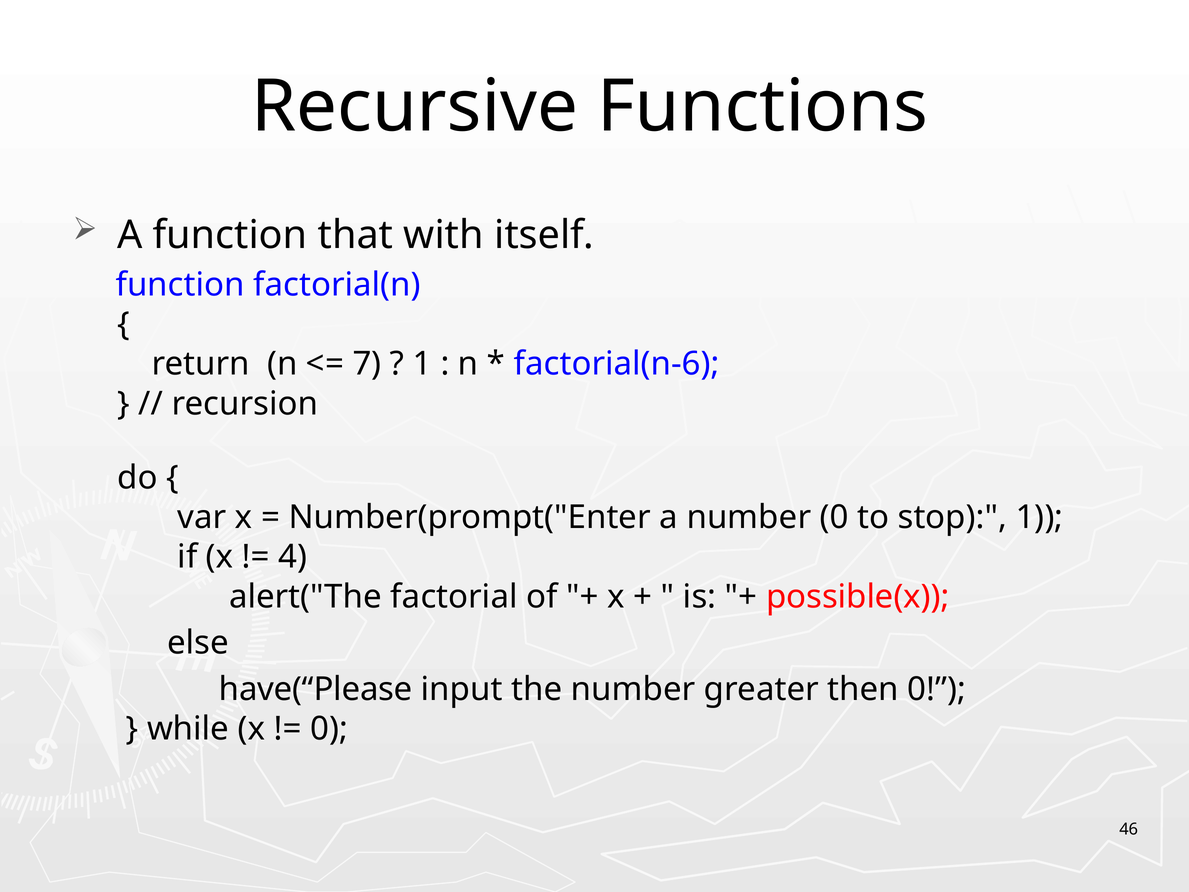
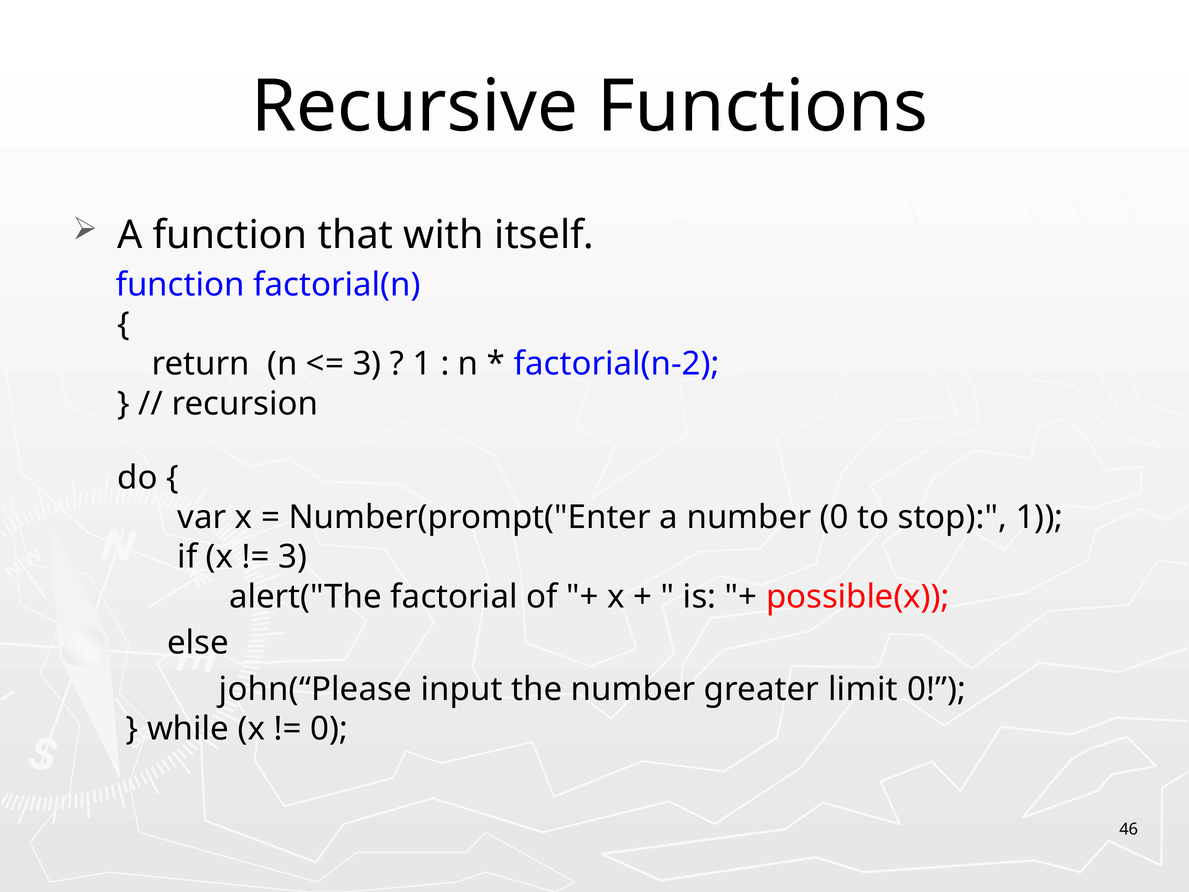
7: 7 -> 3 (367, 364)
factorial(n-6: factorial(n-6 -> factorial(n-2 (617, 364)
4: 4 -> 3 (293, 557)
have(“Please: have(“Please -> john(“Please (316, 689)
then: then -> limit (863, 689)
